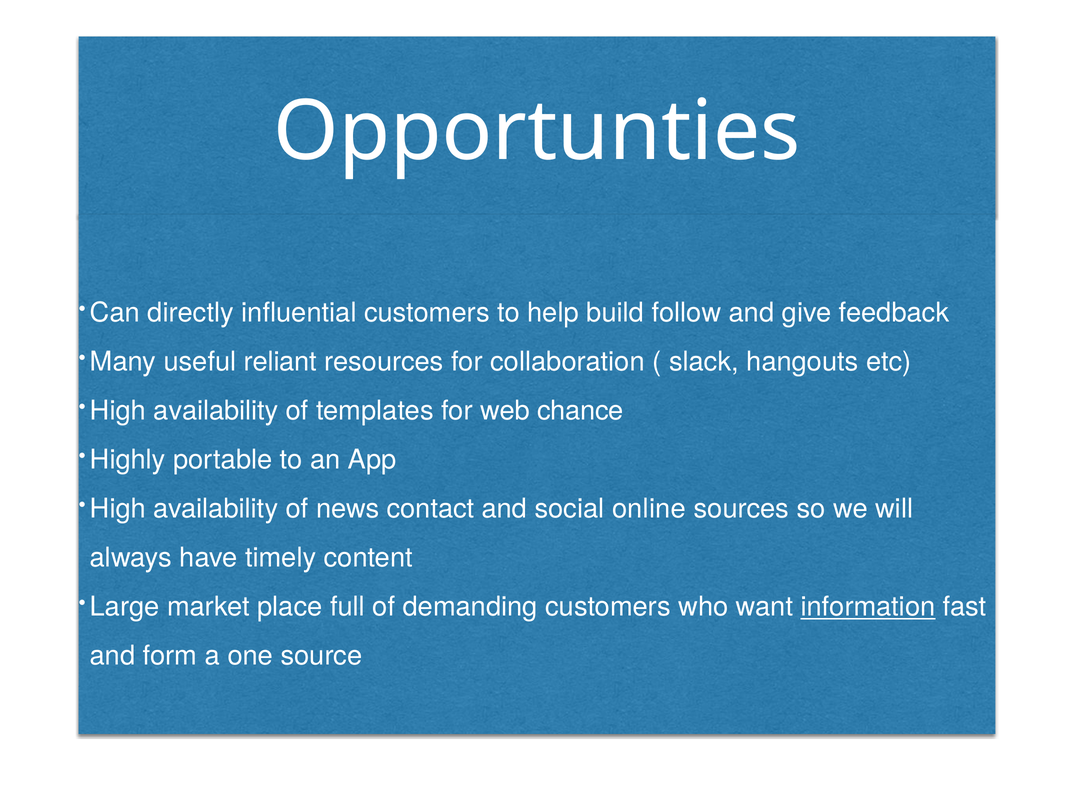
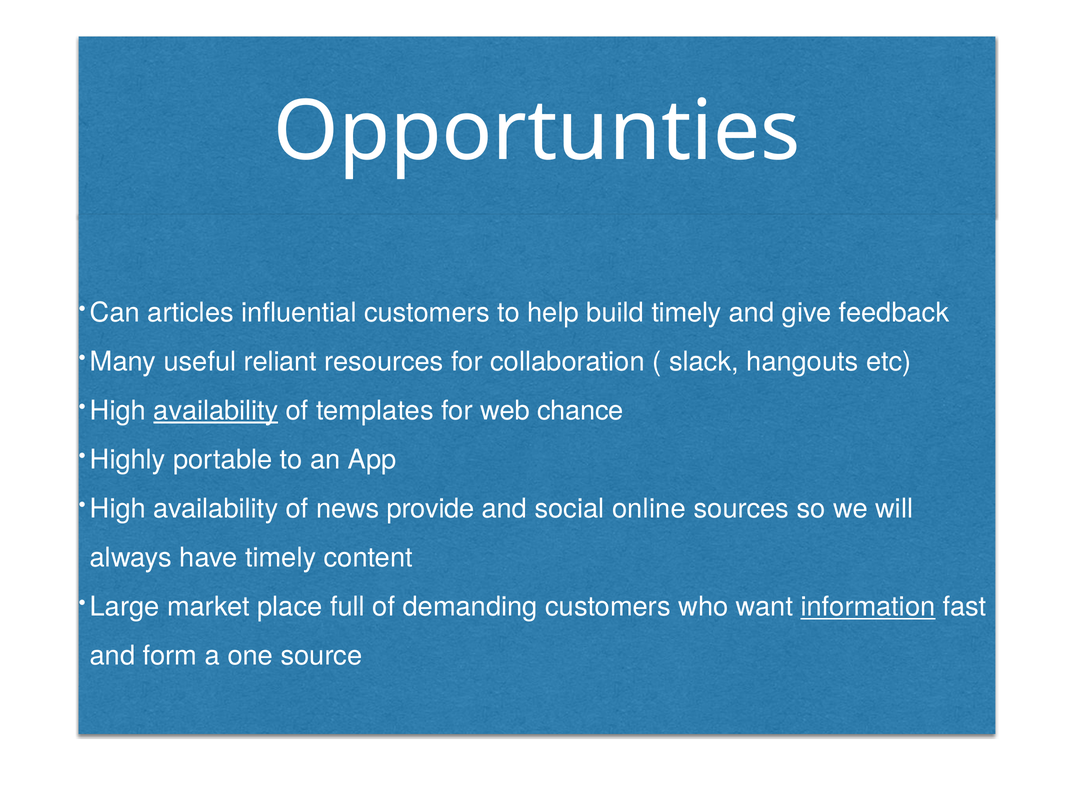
directly: directly -> articles (191, 313)
build follow: follow -> timely (687, 313)
availability underline: none -> present (216, 411)
contact: contact -> provide (431, 509)
